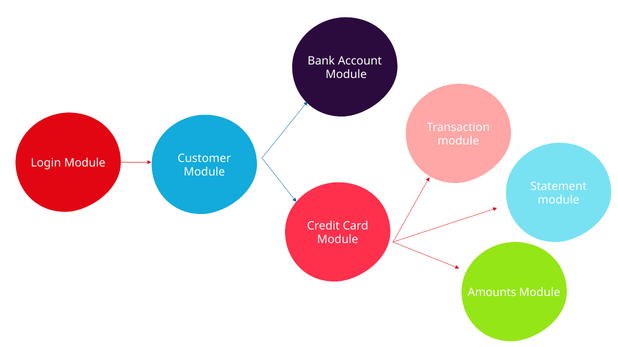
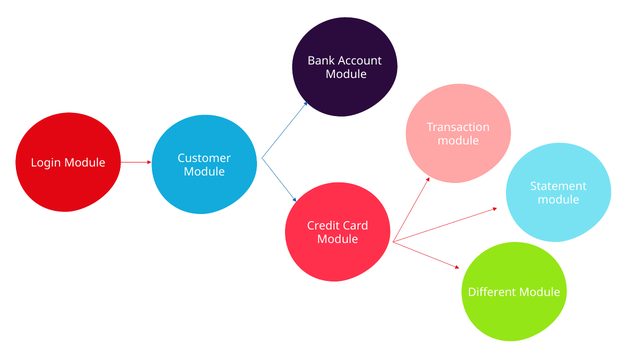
Amounts: Amounts -> Different (492, 293)
